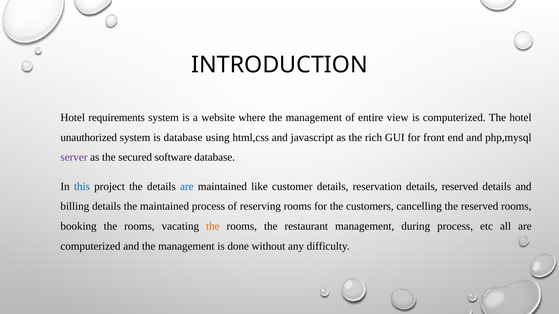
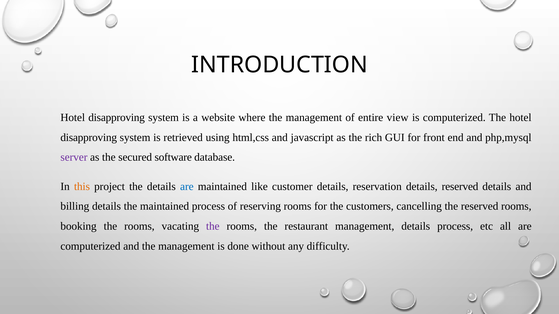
requirements: requirements -> disapproving (117, 118)
unauthorized: unauthorized -> disapproving (89, 138)
is database: database -> retrieved (183, 138)
this colour: blue -> orange (82, 187)
the colour: orange -> purple (213, 227)
management during: during -> details (416, 227)
